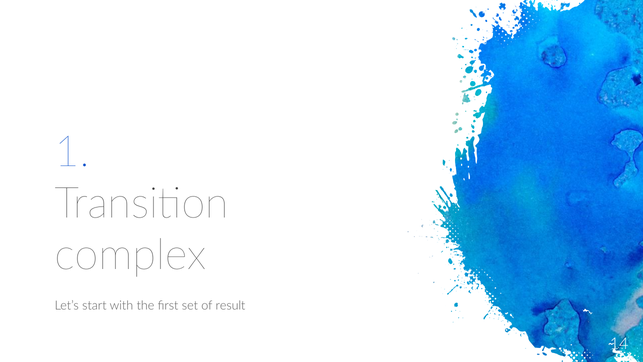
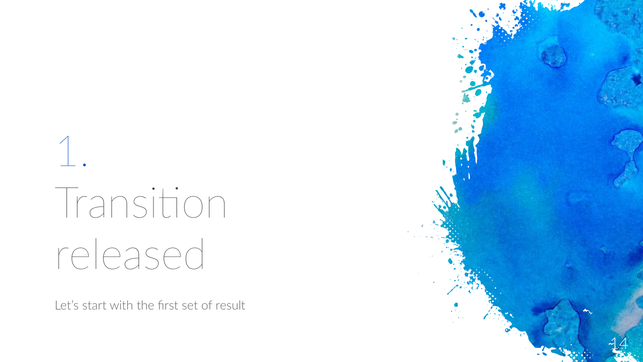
complex: complex -> released (131, 255)
